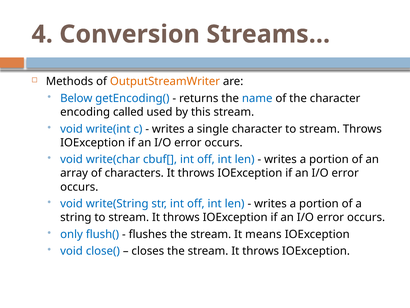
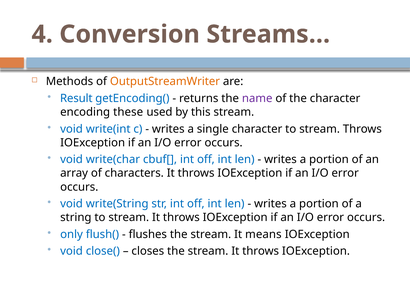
Below: Below -> Result (76, 98)
name colour: blue -> purple (257, 98)
called: called -> these (128, 112)
